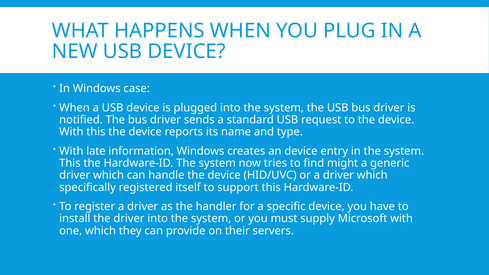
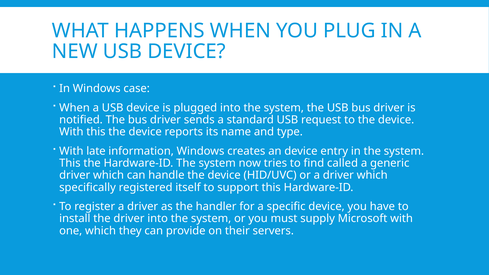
might: might -> called (343, 163)
